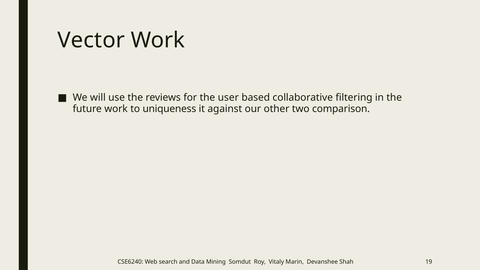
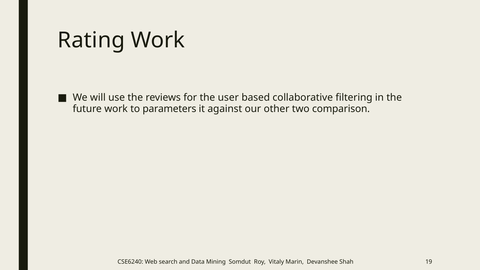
Vector: Vector -> Rating (91, 40)
uniqueness: uniqueness -> parameters (169, 109)
